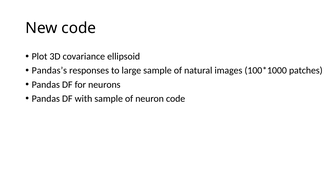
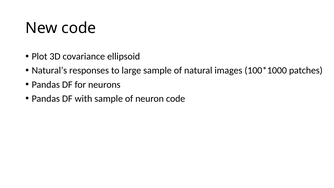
Pandas’s: Pandas’s -> Natural’s (49, 70)
